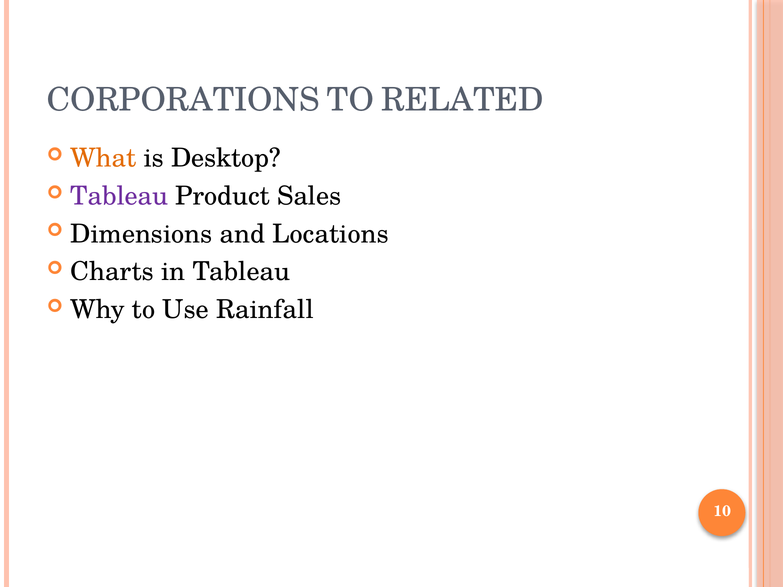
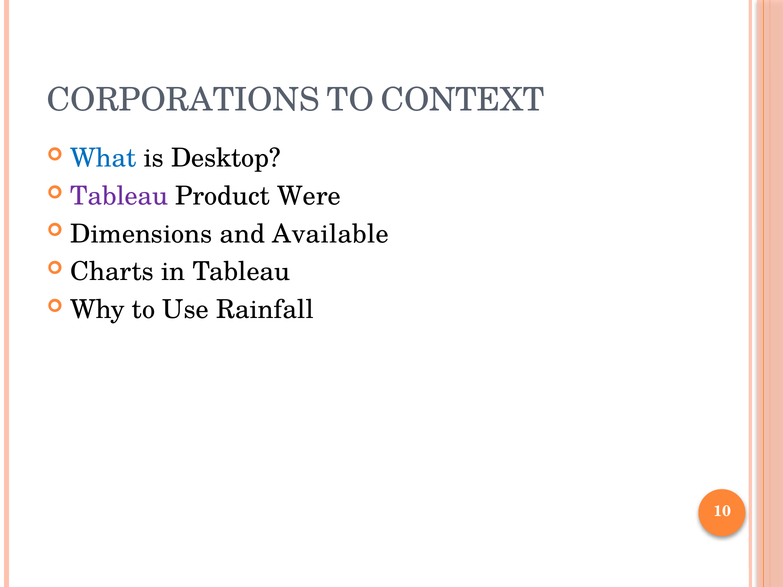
RELATED: RELATED -> CONTEXT (463, 100)
What colour: orange -> blue (103, 158)
Sales: Sales -> Were (309, 196)
Locations: Locations -> Available (331, 234)
